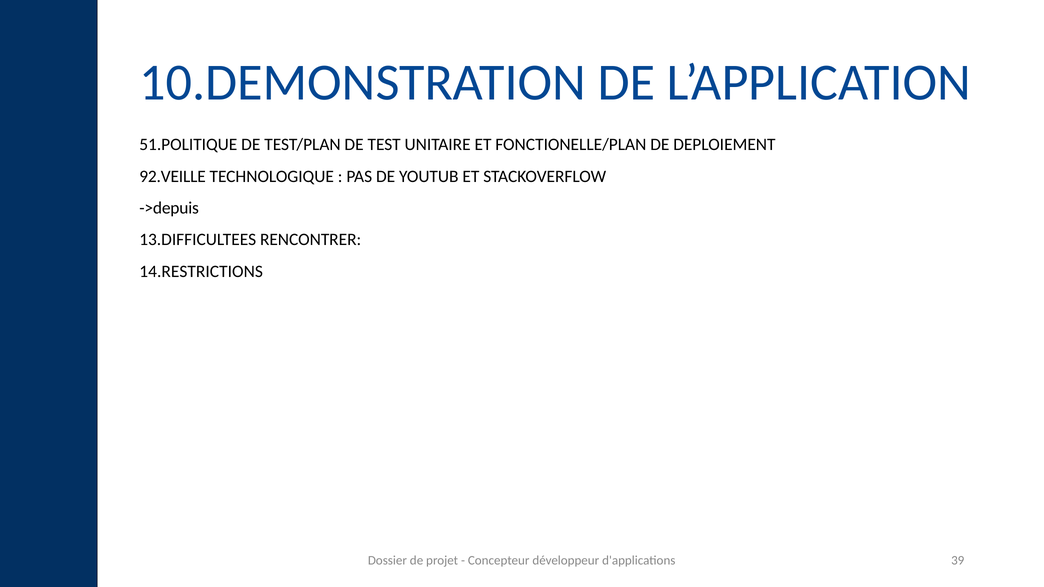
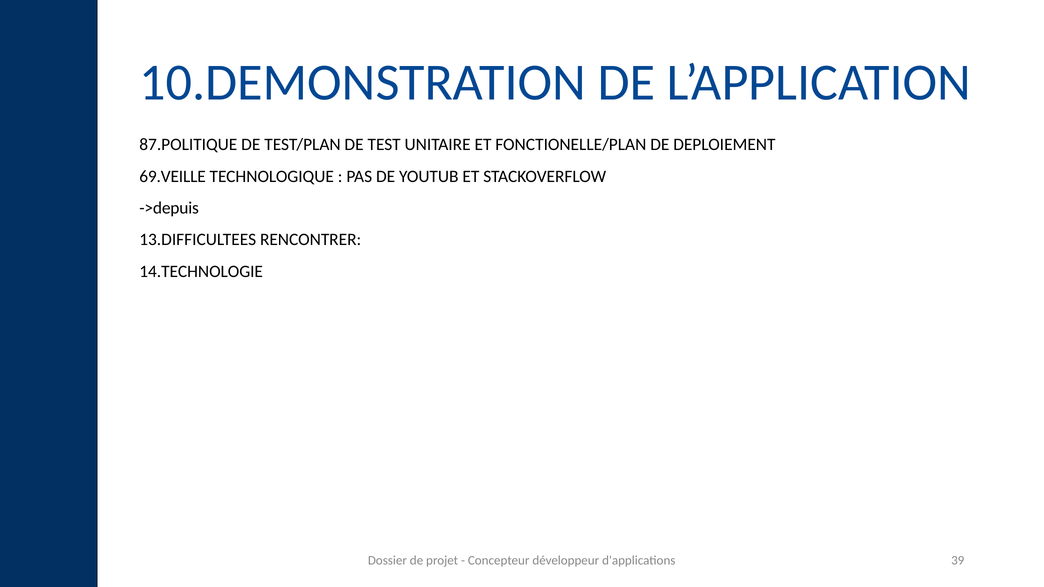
51.POLITIQUE: 51.POLITIQUE -> 87.POLITIQUE (188, 145)
92.VEILLE: 92.VEILLE -> 69.VEILLE (173, 176)
14.RESTRICTIONS: 14.RESTRICTIONS -> 14.TECHNOLOGIE (201, 272)
